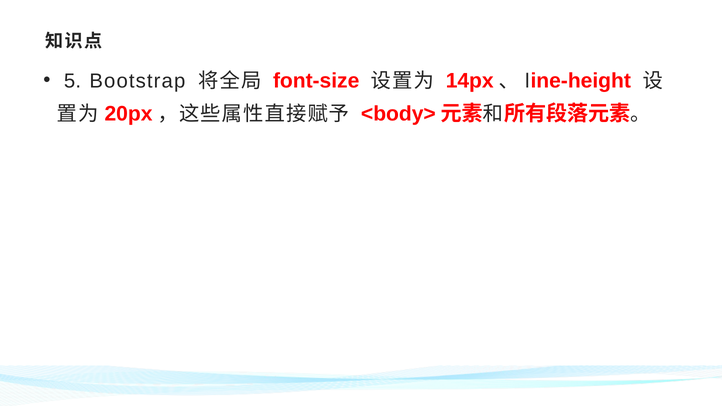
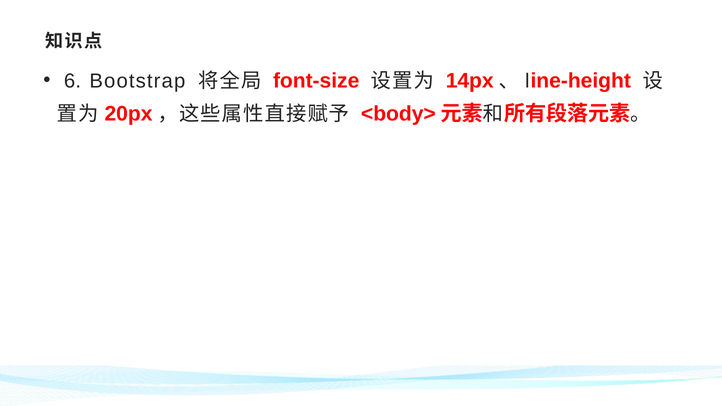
5: 5 -> 6 (72, 81)
